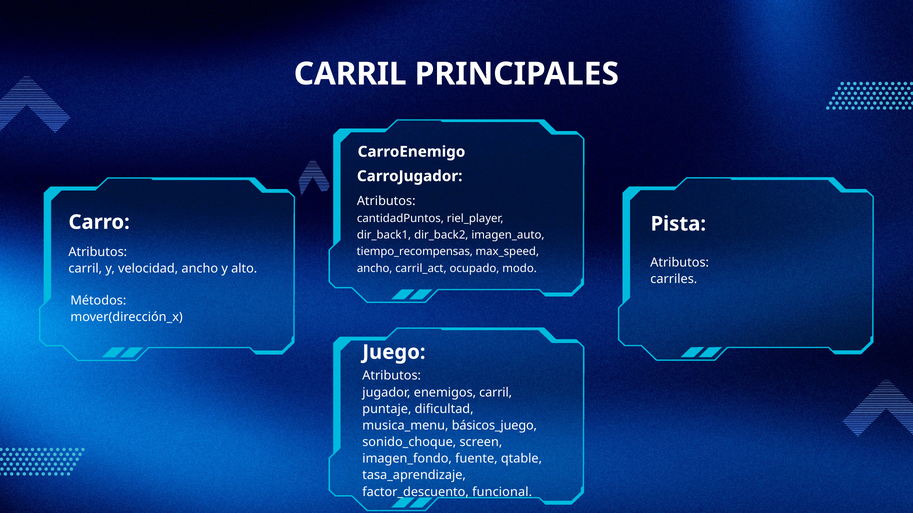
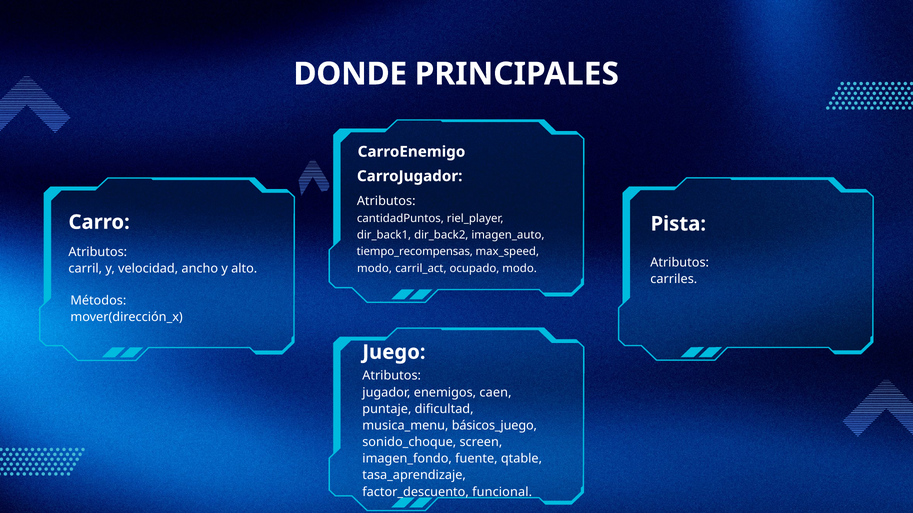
CARRIL: CARRIL -> DONDE (350, 74)
ancho: ancho -> modo (375, 269)
enemigos carril: carril -> caen (495, 393)
